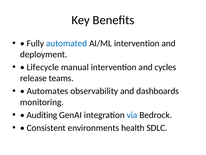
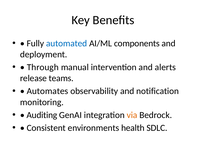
AI/ML intervention: intervention -> components (137, 43)
Lifecycle: Lifecycle -> Through (43, 67)
cycles: cycles -> alerts (165, 67)
dashboards: dashboards -> notification (158, 91)
via colour: blue -> orange (132, 115)
